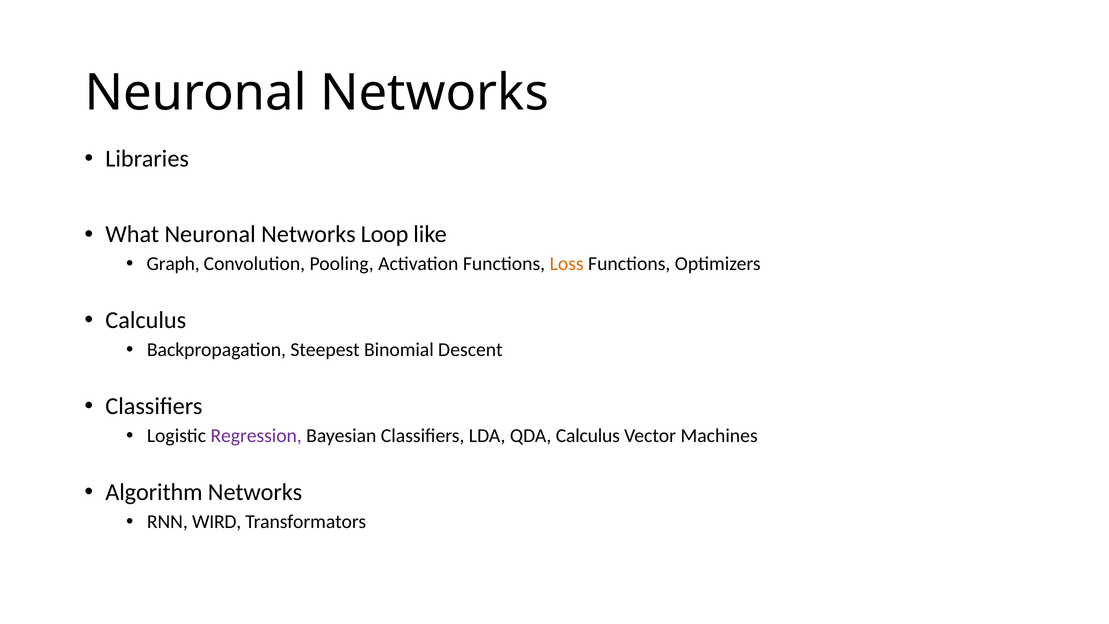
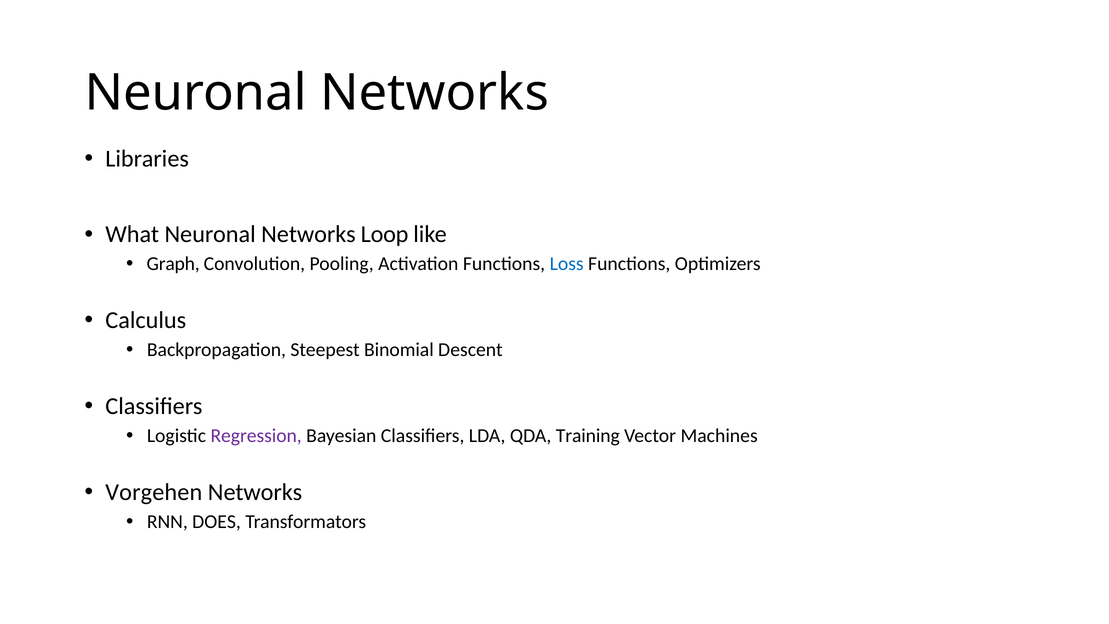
Loss colour: orange -> blue (567, 264)
QDA Calculus: Calculus -> Training (588, 436)
Algorithm: Algorithm -> Vorgehen (154, 492)
WIRD: WIRD -> DOES (217, 522)
